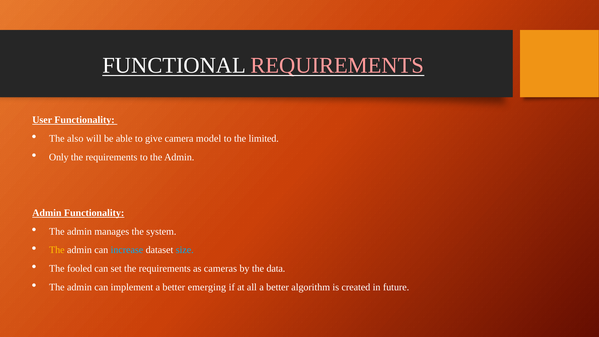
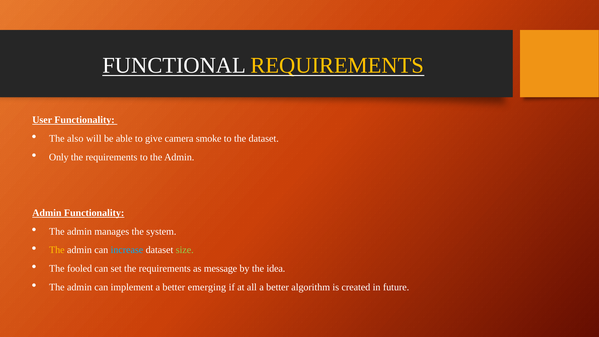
REQUIREMENTS colour: pink -> yellow (337, 66)
model: model -> smoke (209, 139)
the limited: limited -> dataset (264, 139)
size colour: light blue -> light green (185, 250)
cameras: cameras -> message (221, 269)
data: data -> idea (276, 269)
